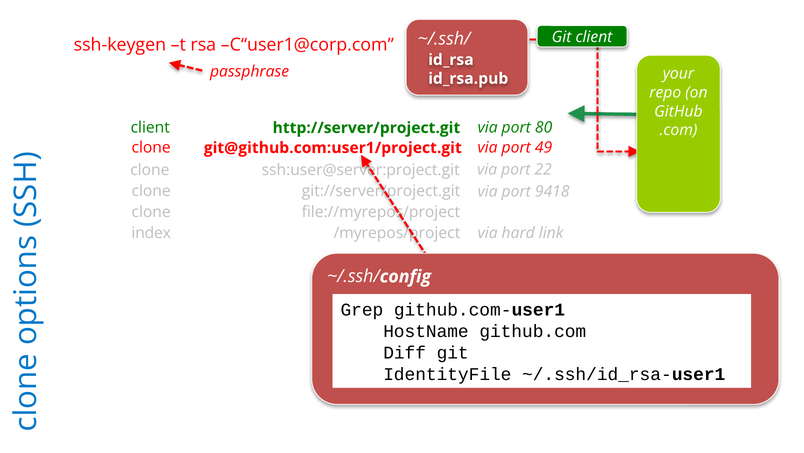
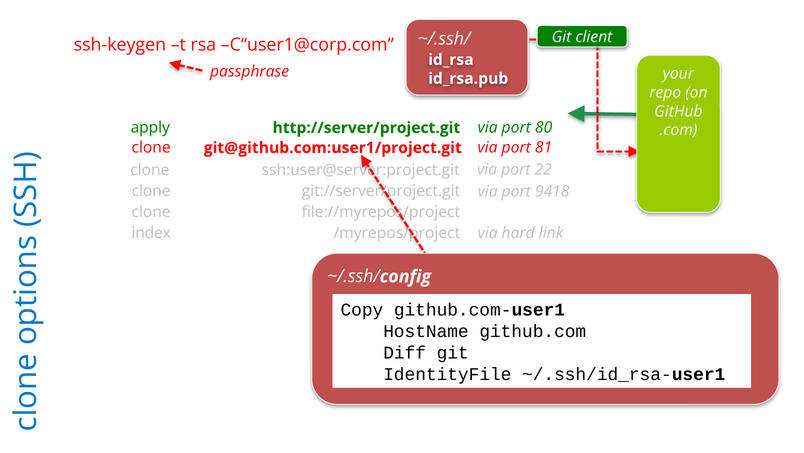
client: client -> apply (150, 127)
49: 49 -> 81 (544, 147)
Grep: Grep -> Copy (362, 309)
